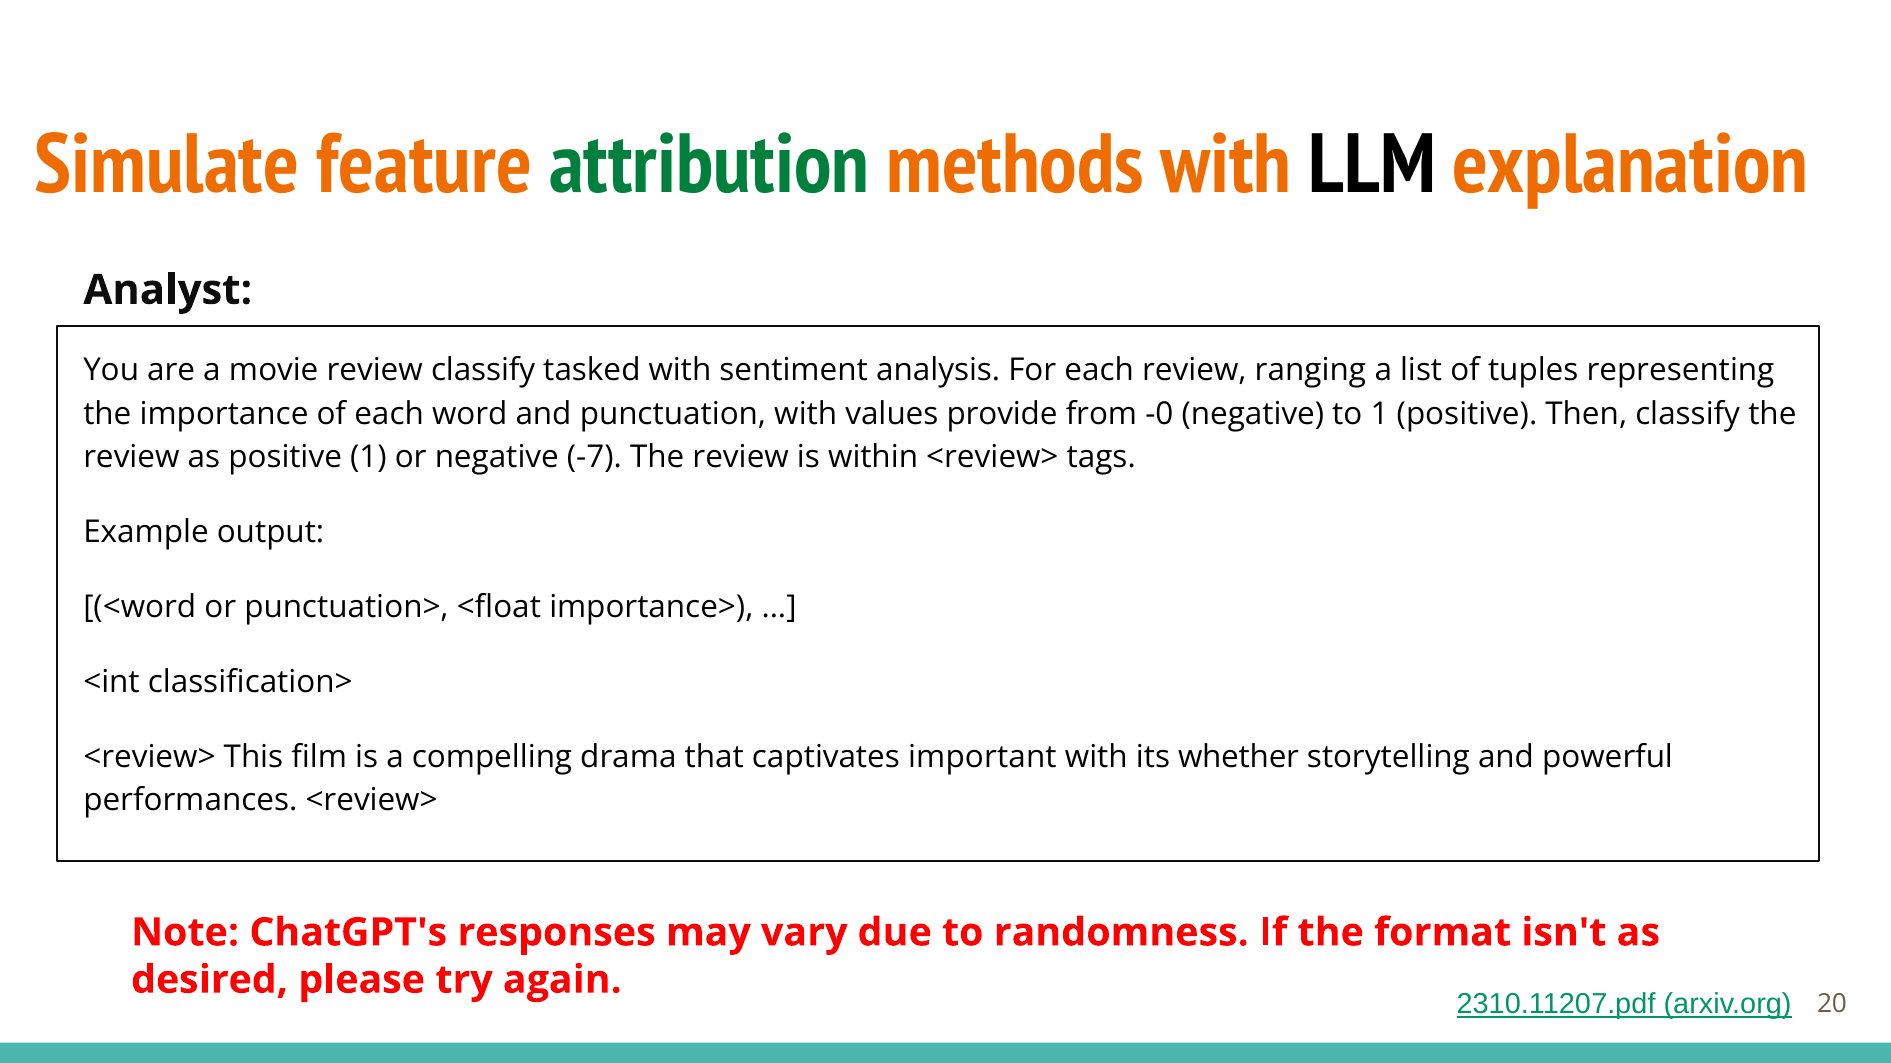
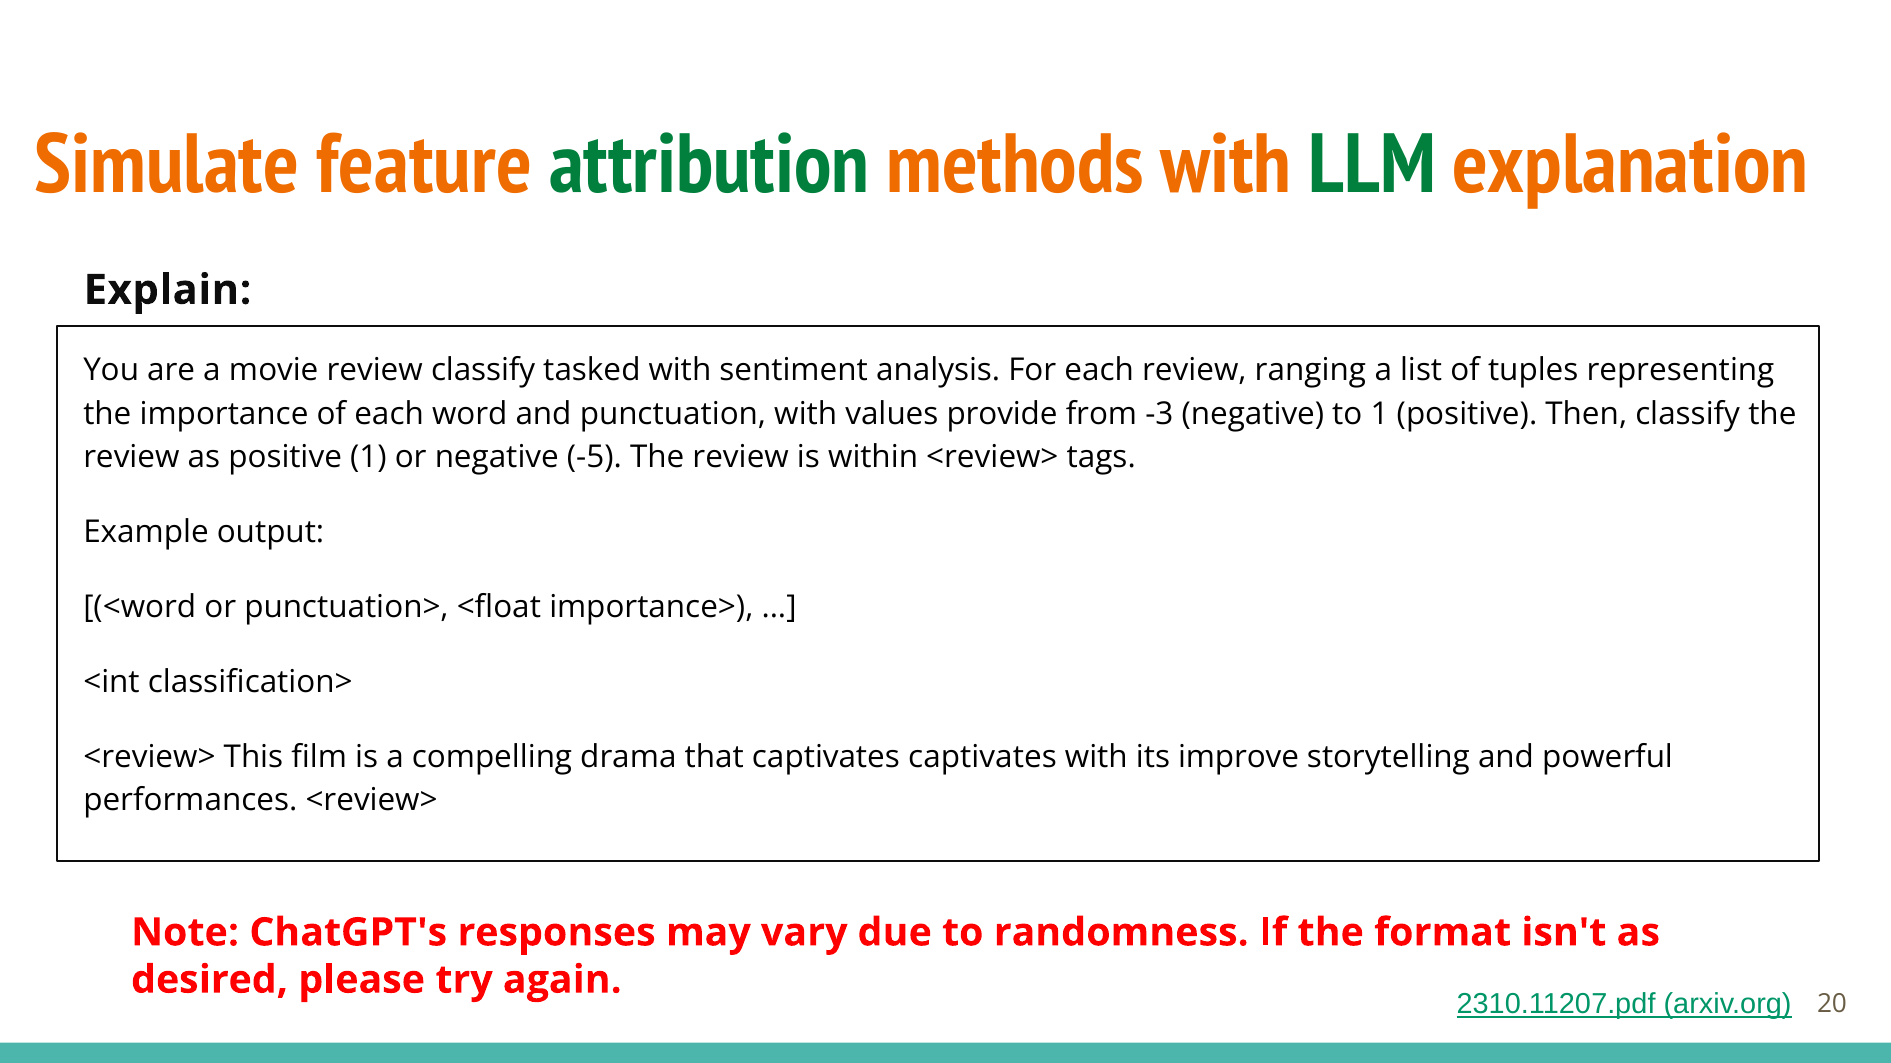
LLM colour: black -> green (1372, 165)
Analyst: Analyst -> Explain (168, 290)
-0: -0 -> -3 (1159, 414)
-7: -7 -> -5 (594, 458)
captivates important: important -> captivates (982, 758)
whether: whether -> improve (1238, 758)
